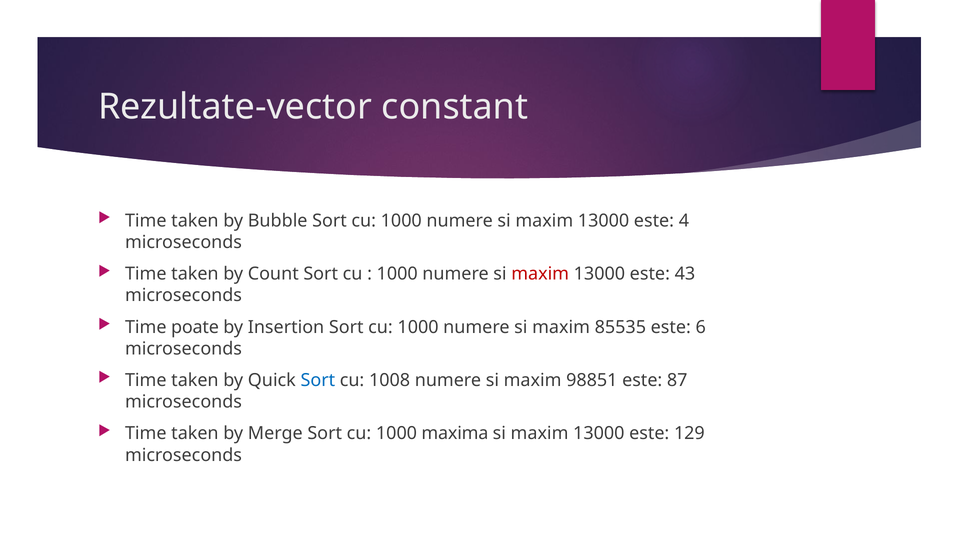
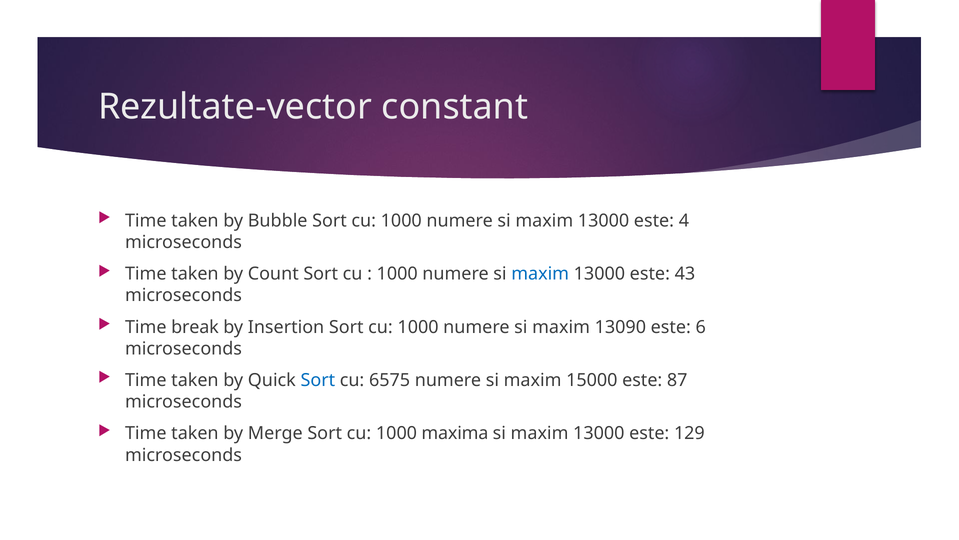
maxim colour: red -> blue (540, 274)
poate: poate -> break (195, 327)
85535: 85535 -> 13090 (620, 327)
1008: 1008 -> 6575 (390, 380)
98851: 98851 -> 15000 (592, 380)
